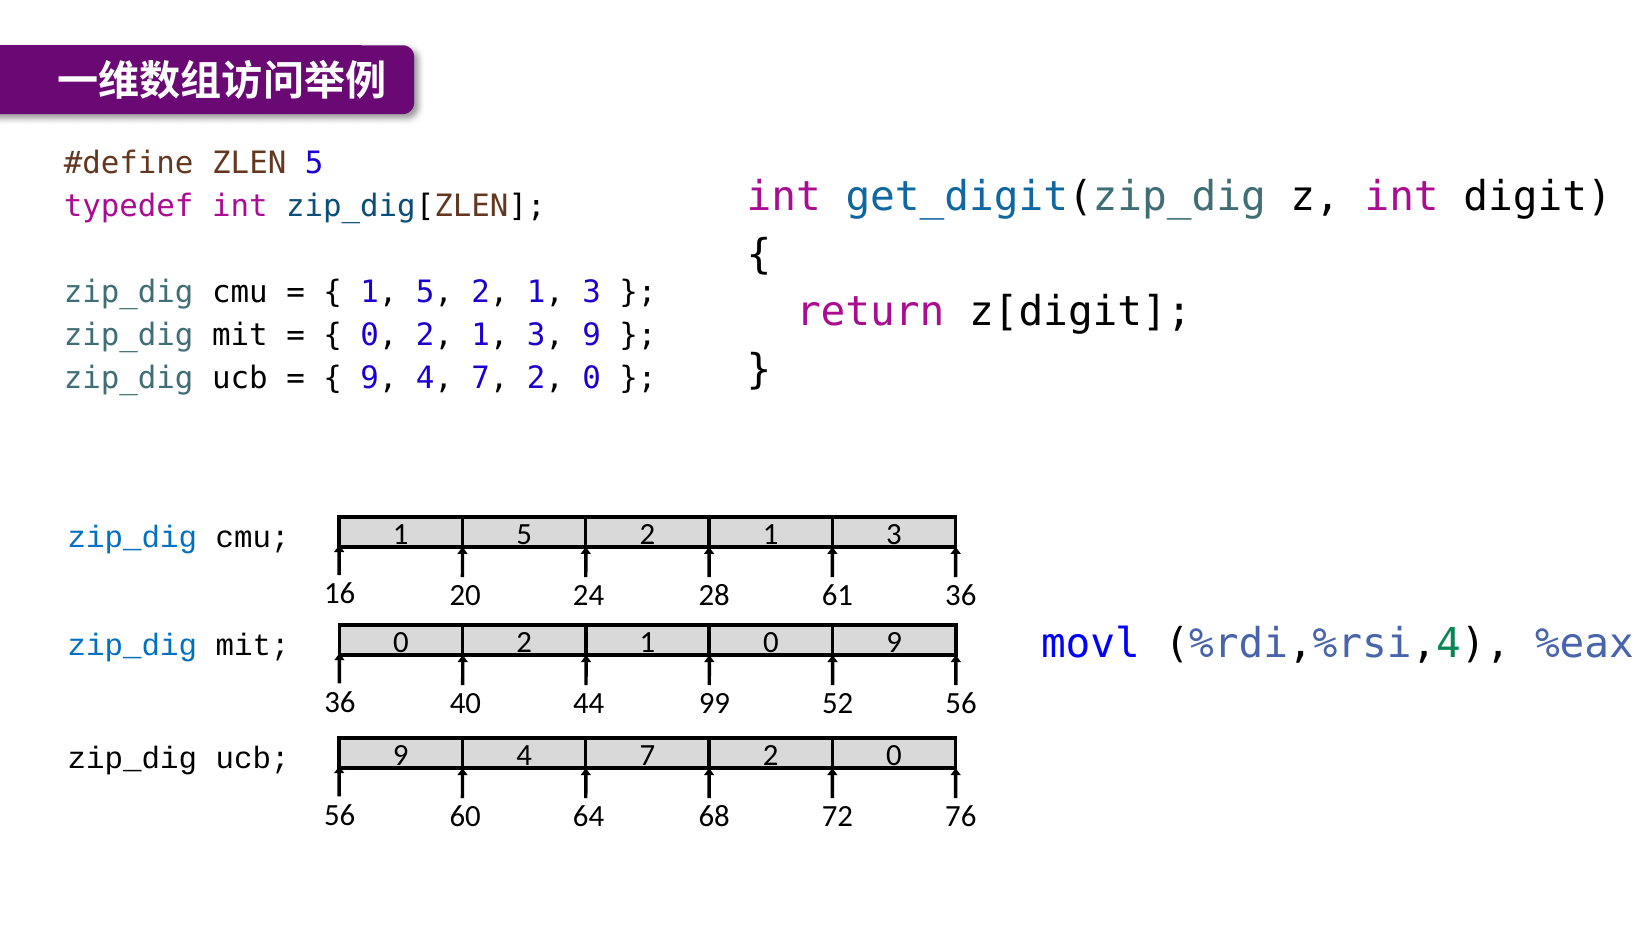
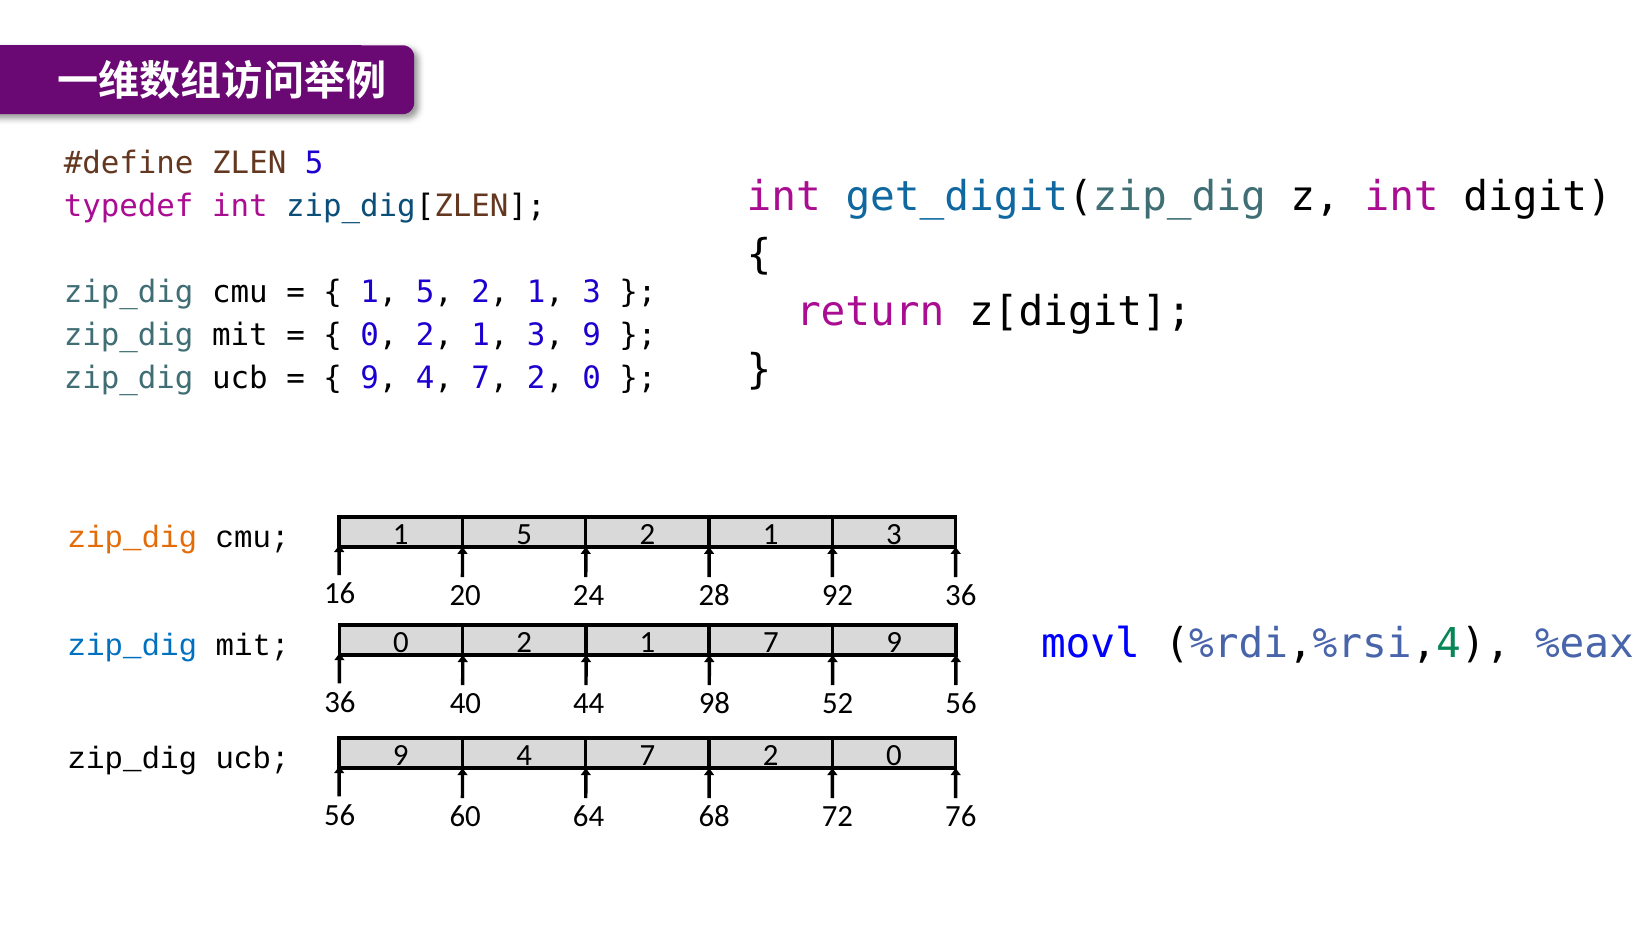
zip_dig colour: blue -> orange (132, 537)
61: 61 -> 92 (837, 595)
1 0: 0 -> 7 (771, 642)
99: 99 -> 98 (714, 703)
